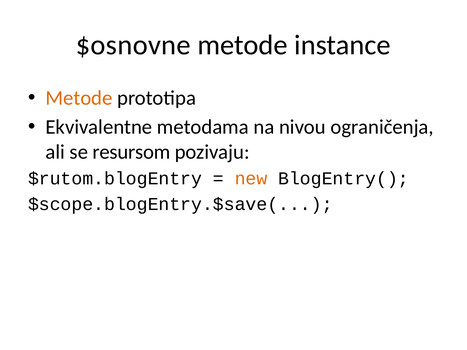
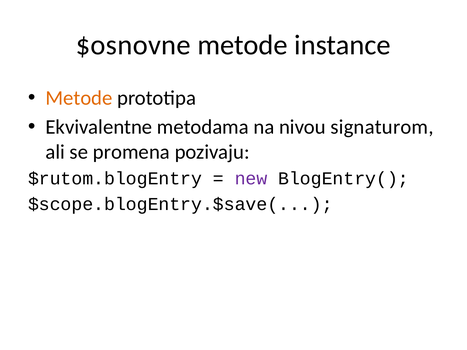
ograničenja: ograničenja -> signaturom (382, 127)
resursom: resursom -> promena (131, 152)
new colour: orange -> purple (251, 179)
